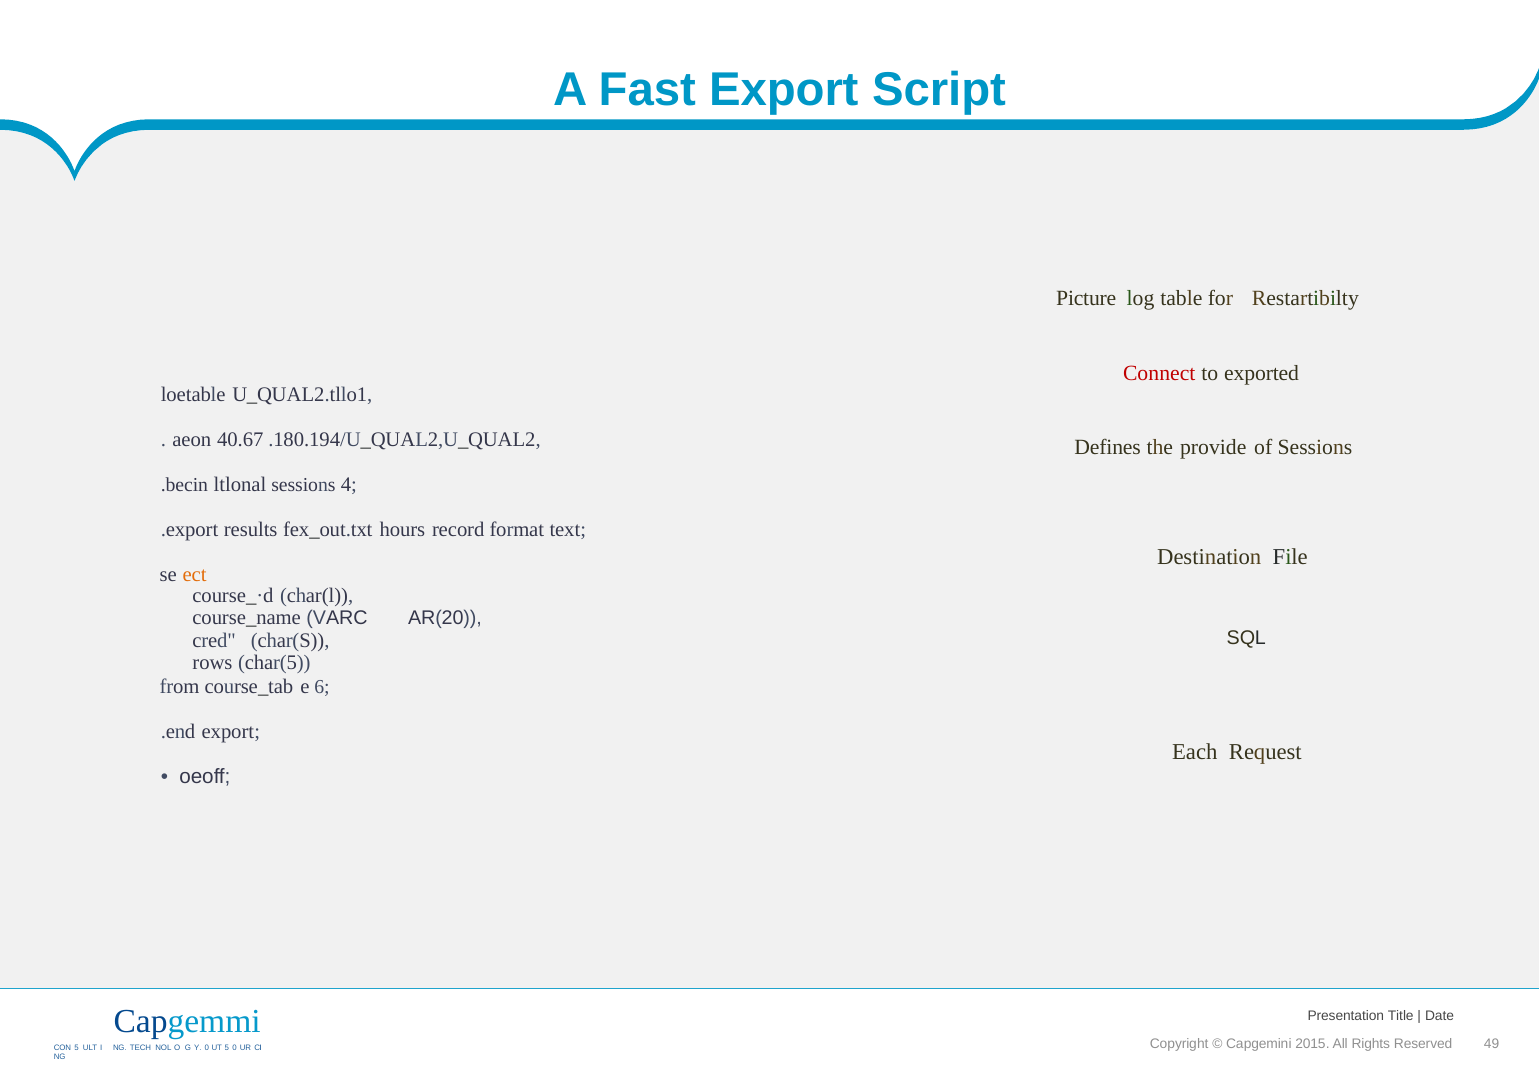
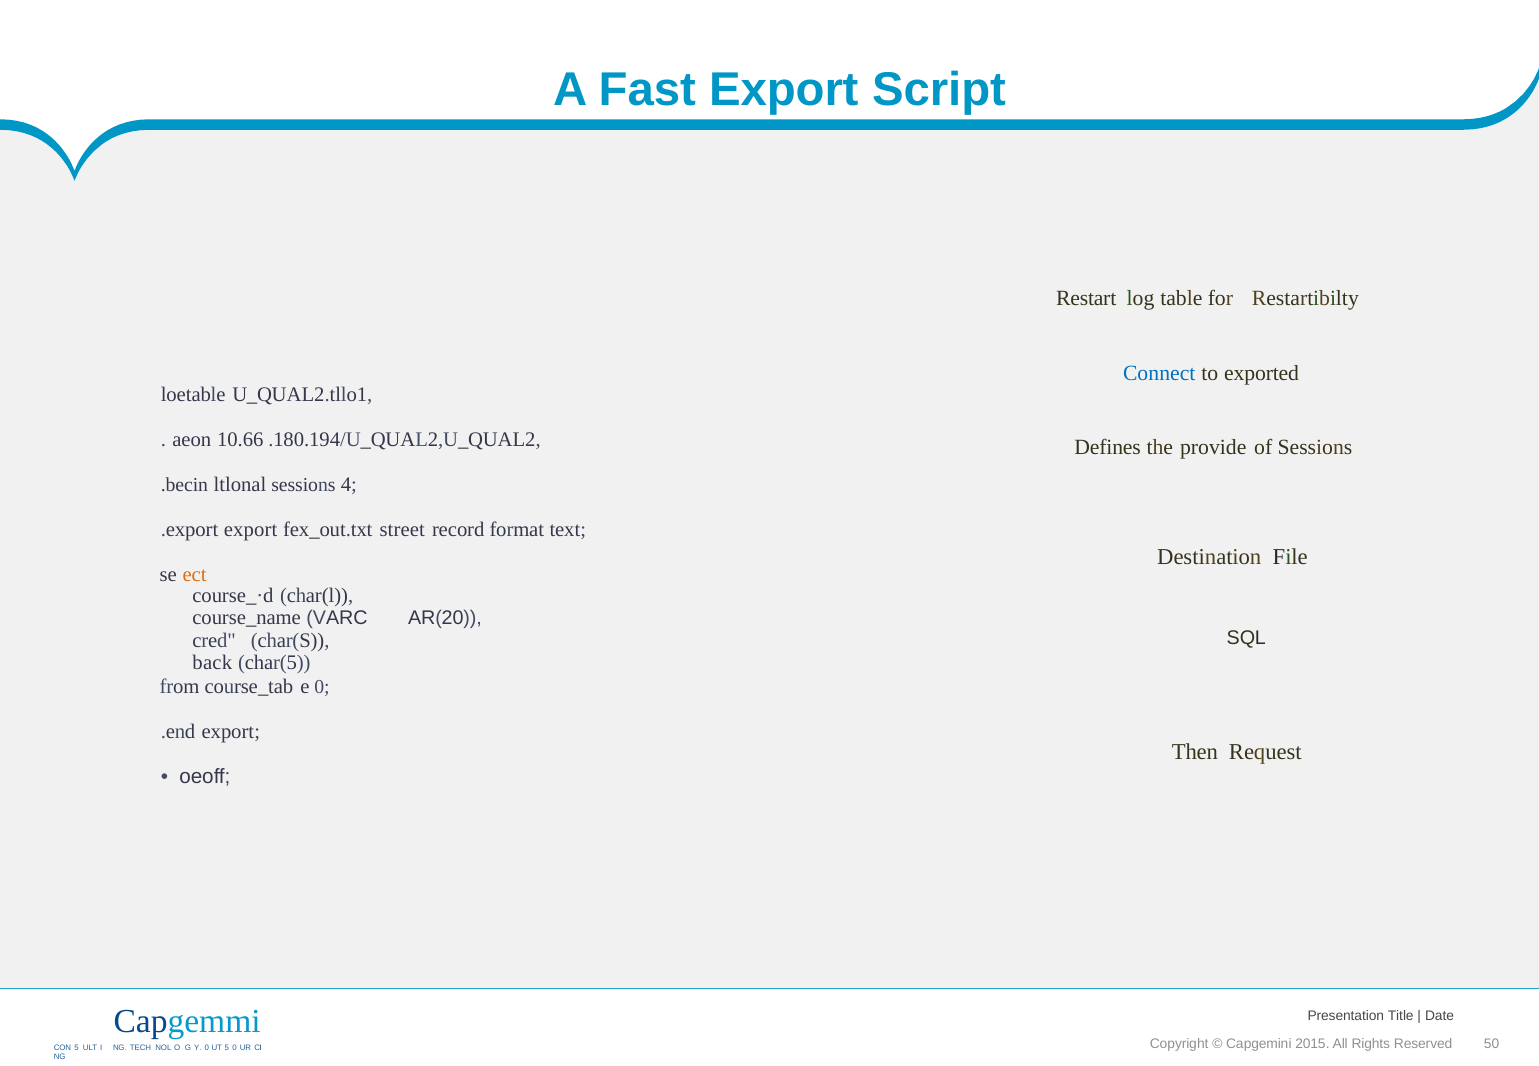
Picture: Picture -> Restart (1086, 298)
Connect colour: red -> blue (1159, 373)
40.67: 40.67 -> 10.66 (240, 439)
.export results: results -> export (251, 529)
hours: hours -> street (402, 529)
rows: rows -> back (212, 663)
e 6: 6 -> 0 (322, 686)
Each: Each -> Then (1195, 752)
49: 49 -> 50 (1492, 1044)
